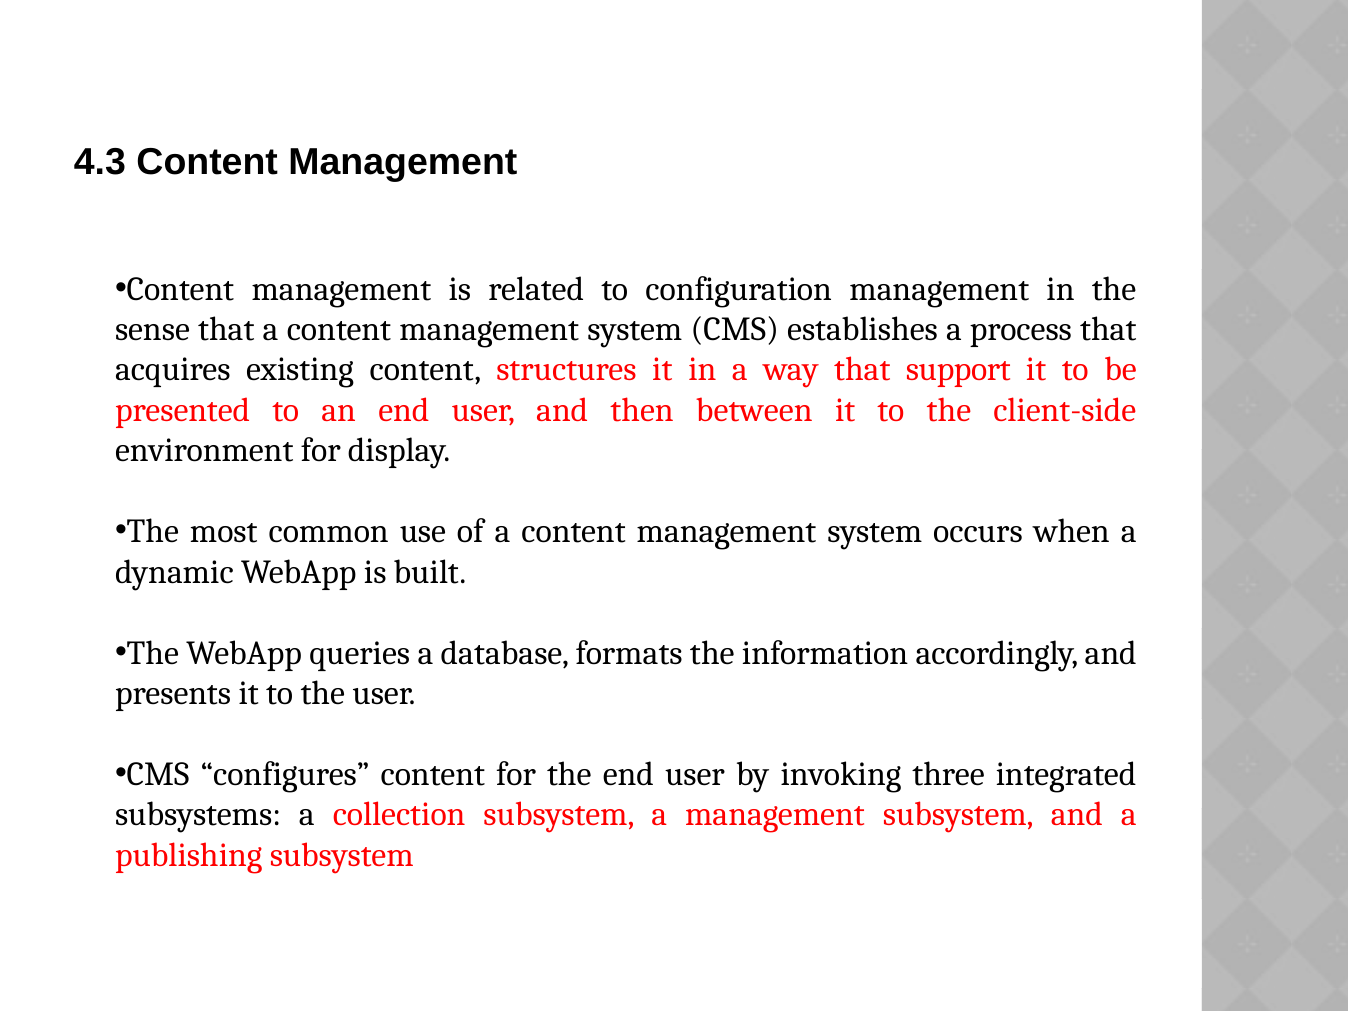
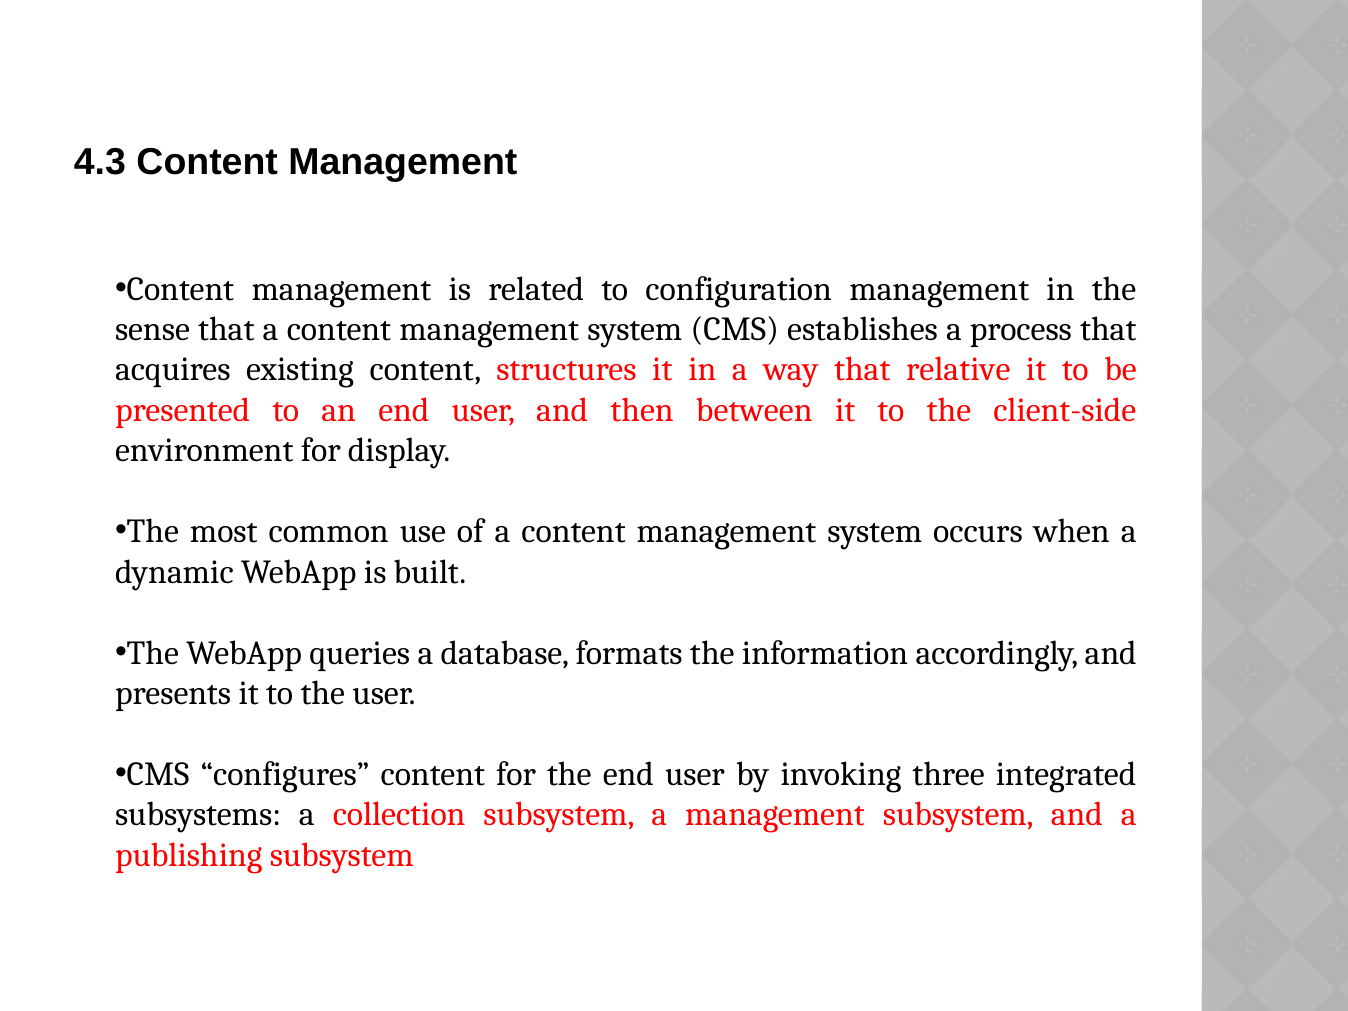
support: support -> relative (958, 370)
